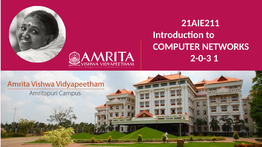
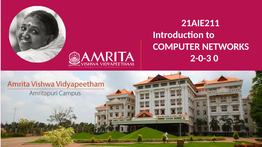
1: 1 -> 0 (216, 58)
